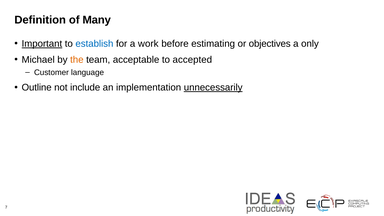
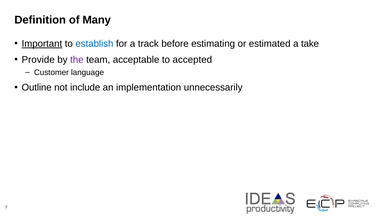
work: work -> track (148, 44)
objectives: objectives -> estimated (270, 44)
only: only -> take (310, 44)
Michael: Michael -> Provide (38, 60)
the colour: orange -> purple (77, 60)
unnecessarily underline: present -> none (213, 88)
